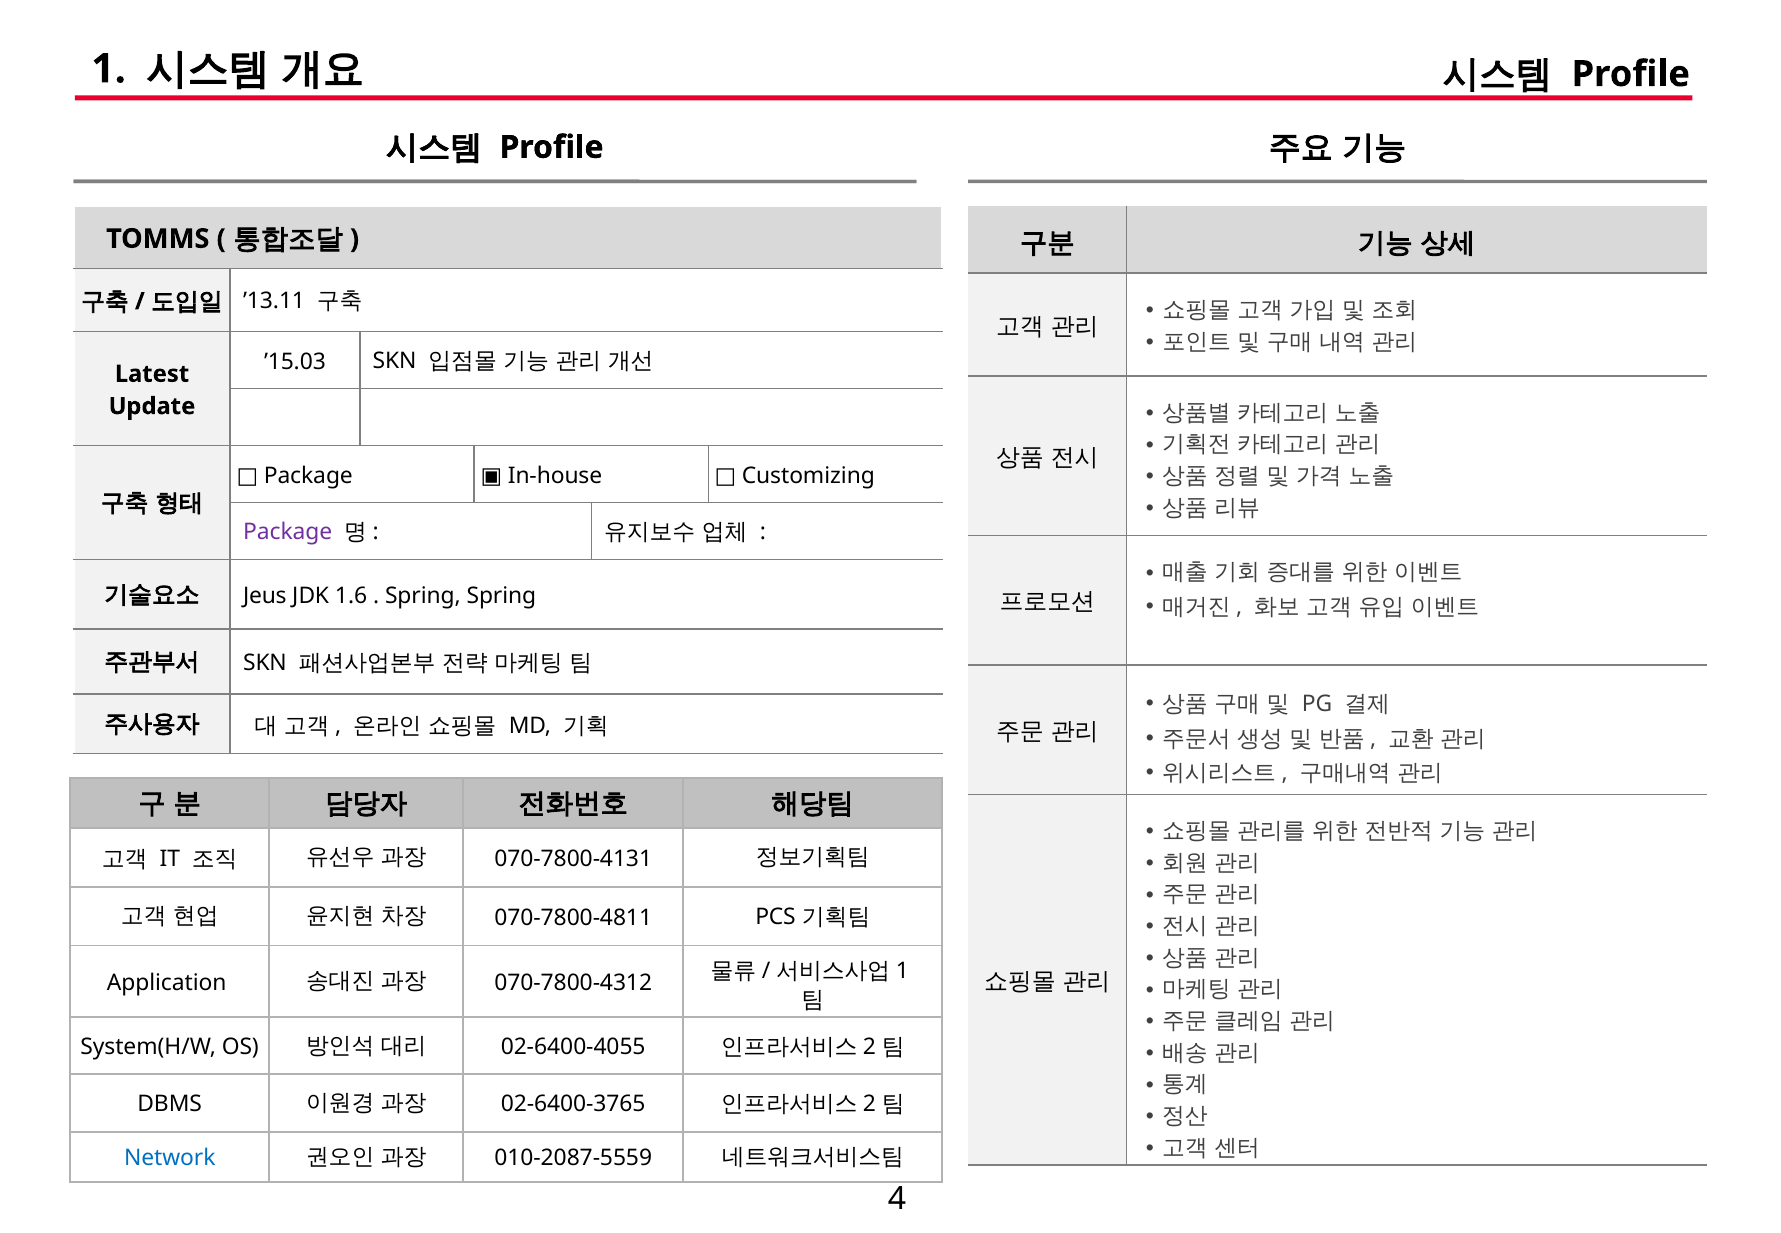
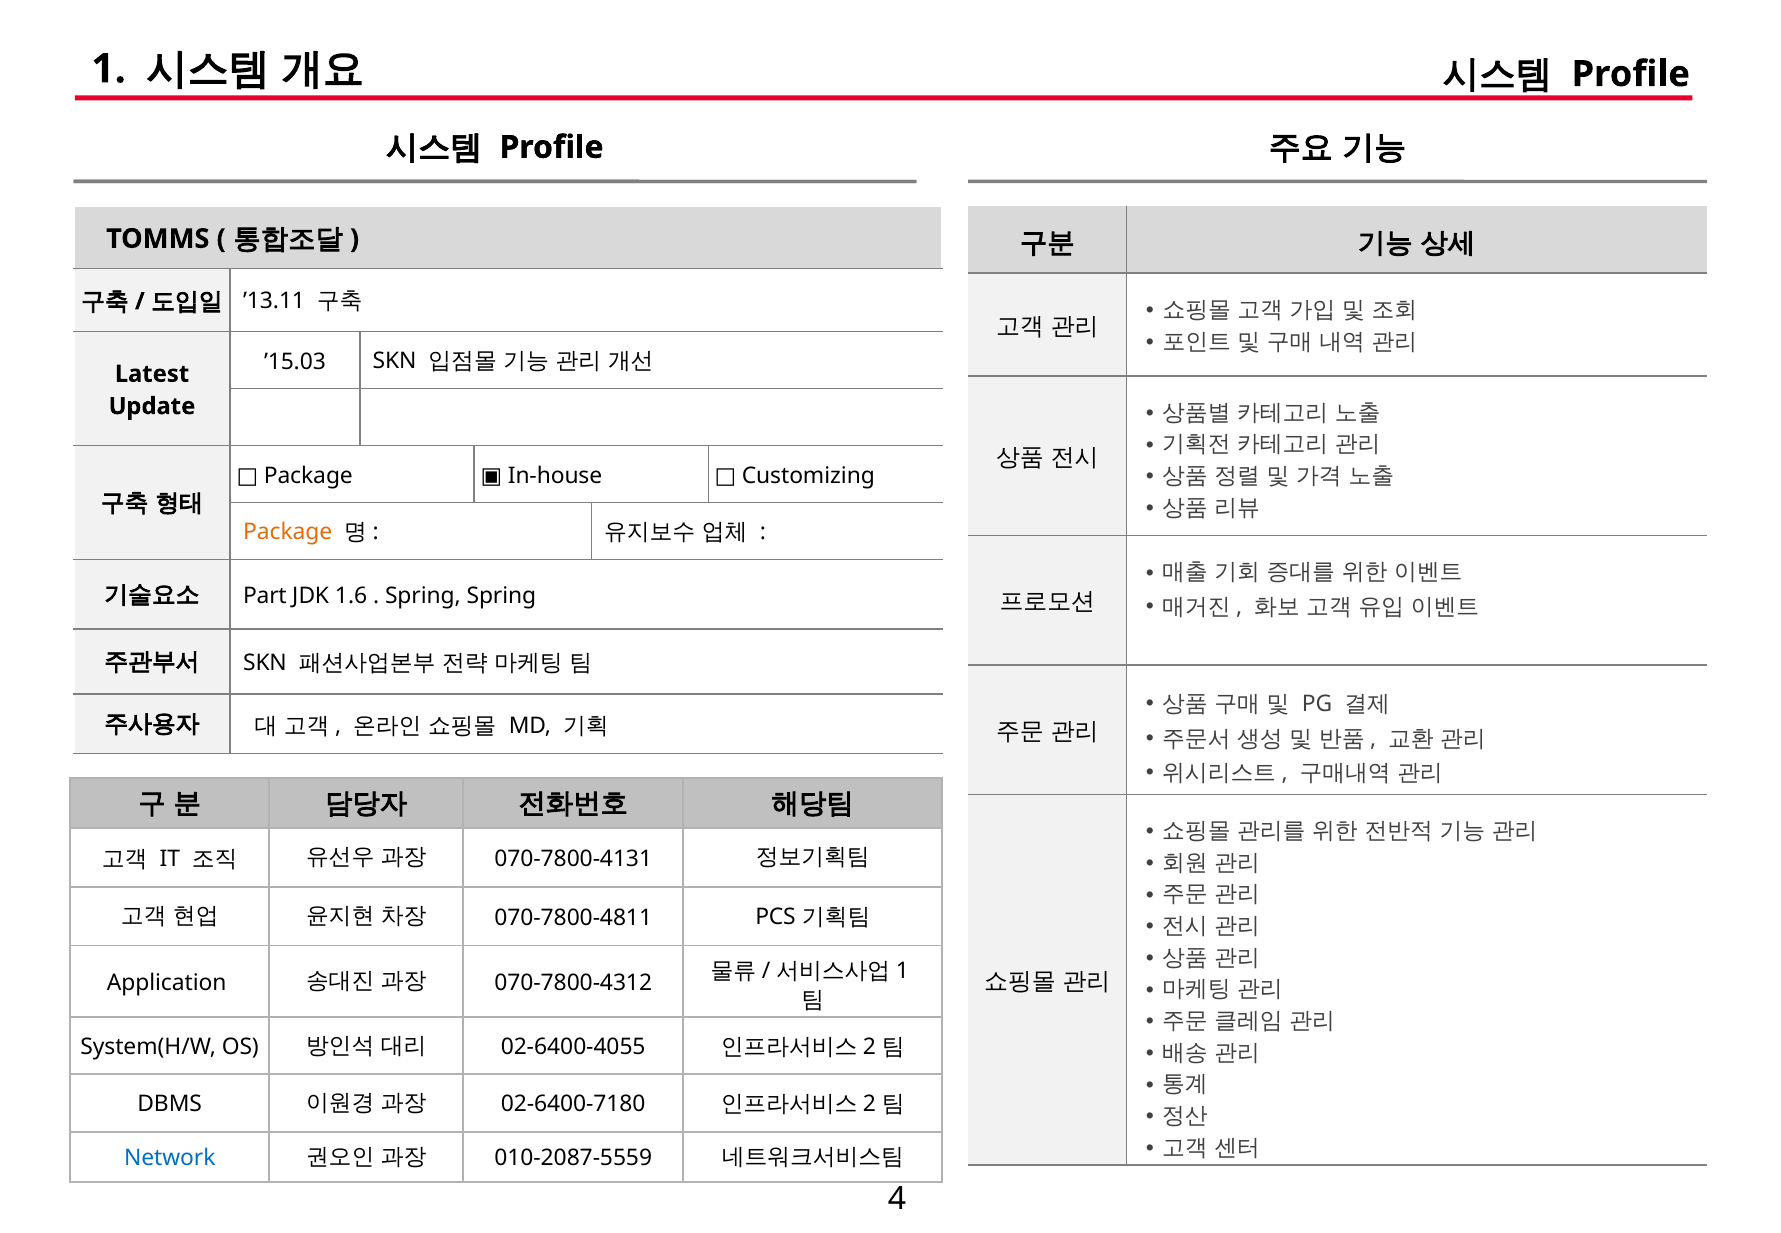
Package colour: purple -> orange (288, 532)
Jeus: Jeus -> Part (265, 596)
02-6400-3765: 02-6400-3765 -> 02-6400-7180 (573, 1104)
